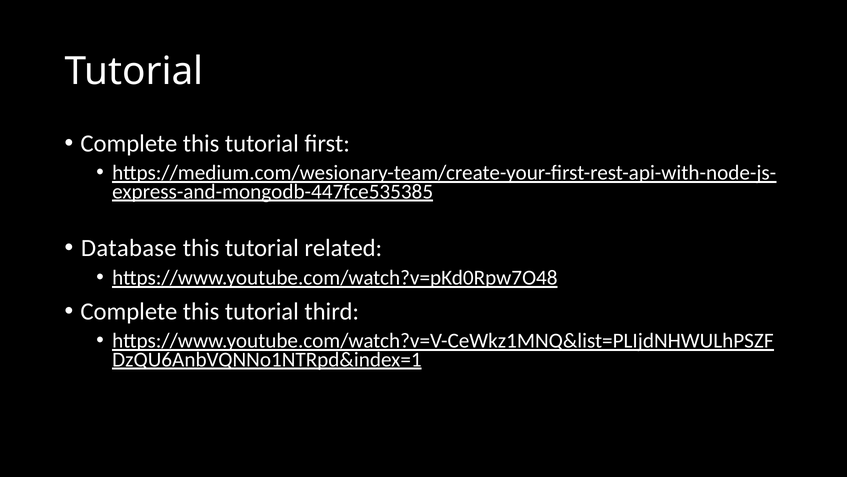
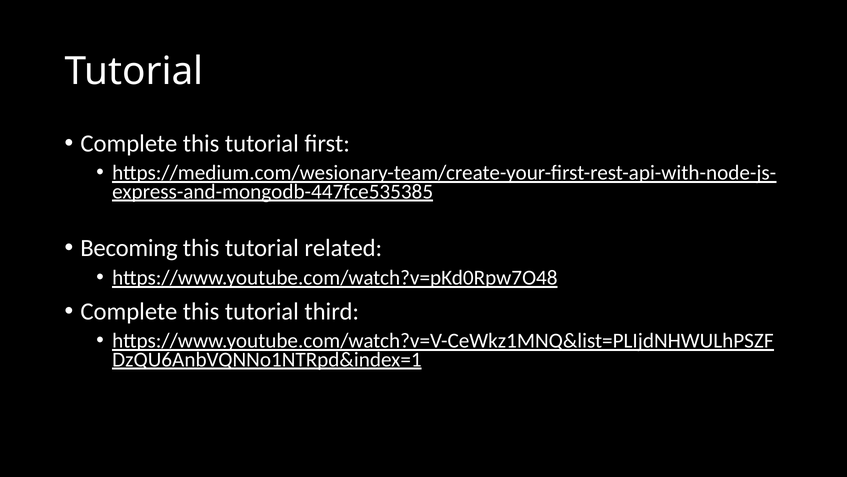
Database: Database -> Becoming (129, 248)
